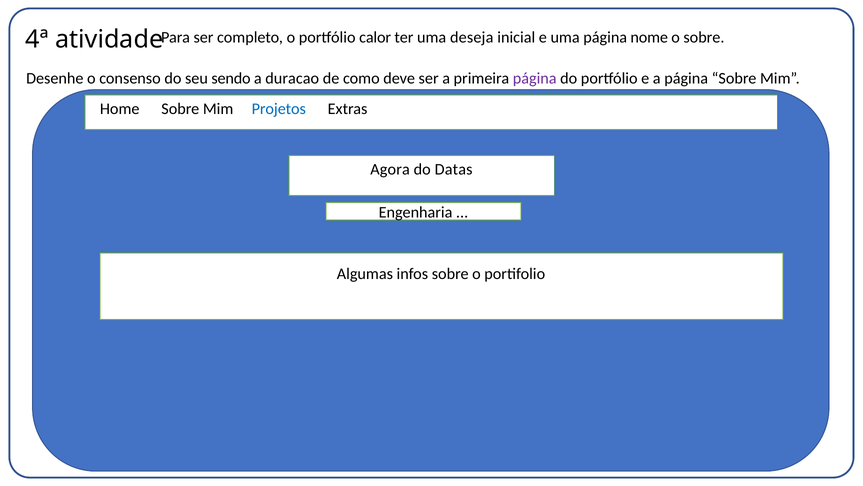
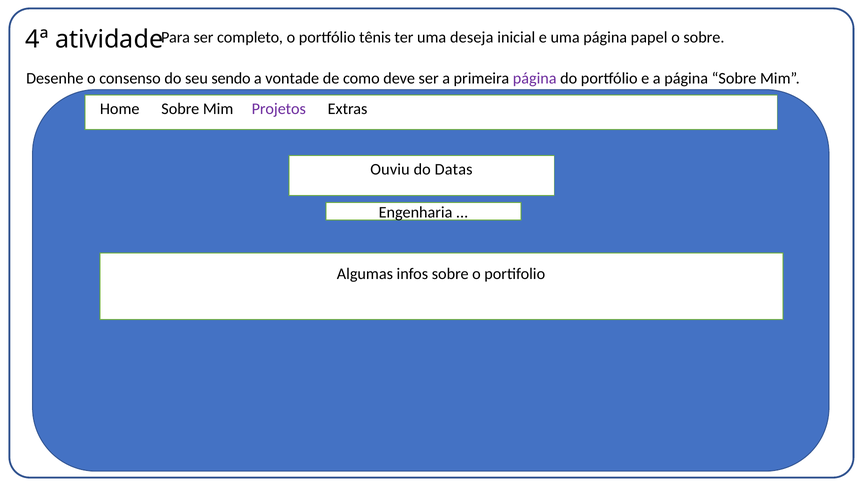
calor: calor -> tênis (375, 37)
nome: nome -> papel (649, 37)
duracao: duracao -> vontade (292, 78)
Projetos colour: blue -> purple (279, 109)
Agora: Agora -> Ouviu (390, 169)
